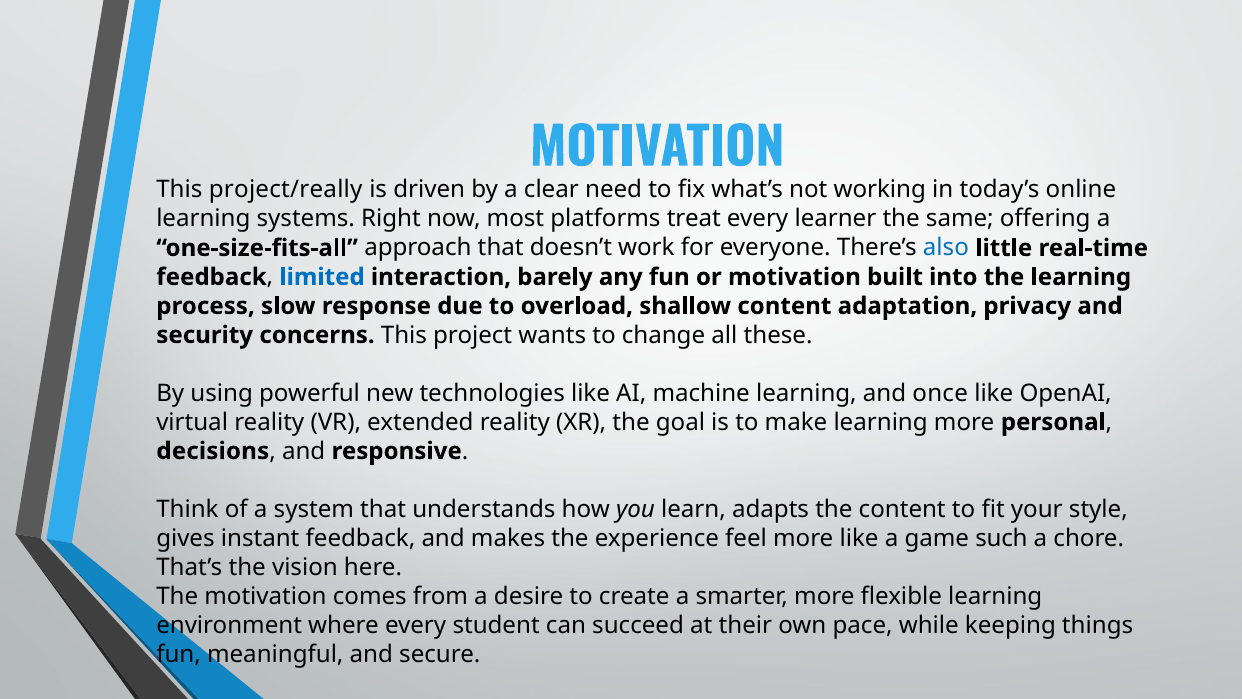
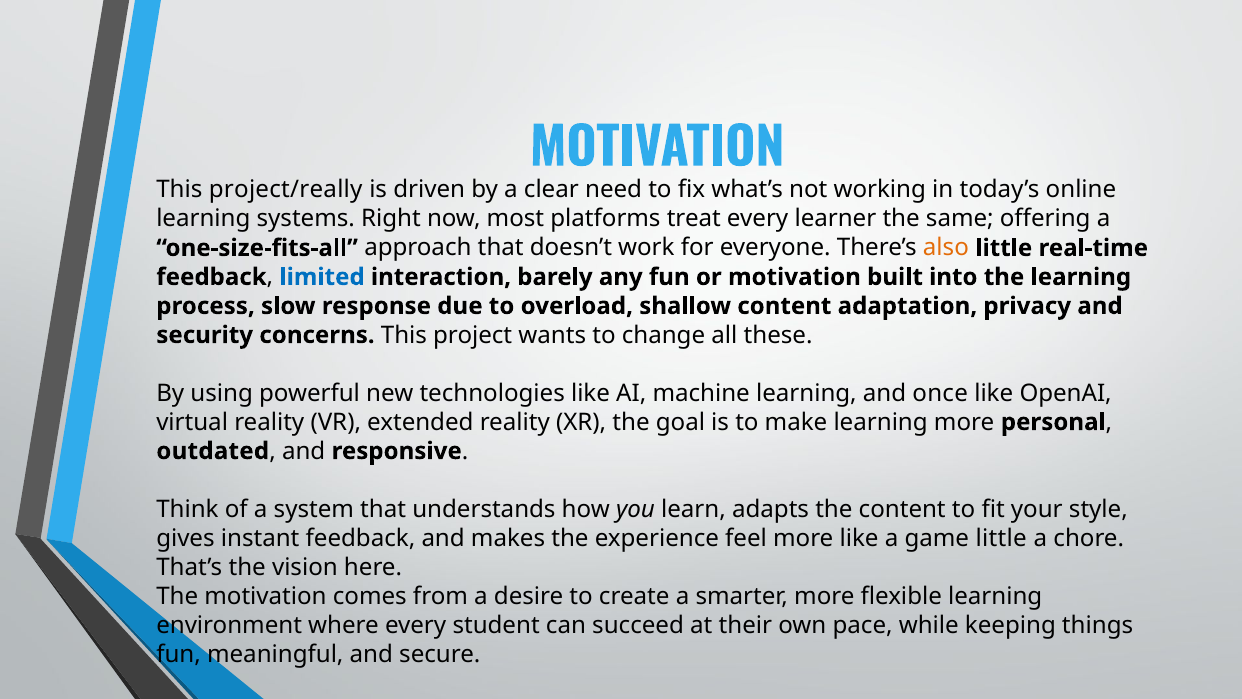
also colour: blue -> orange (946, 248)
decisions: decisions -> outdated (213, 451)
game such: such -> little (1001, 538)
